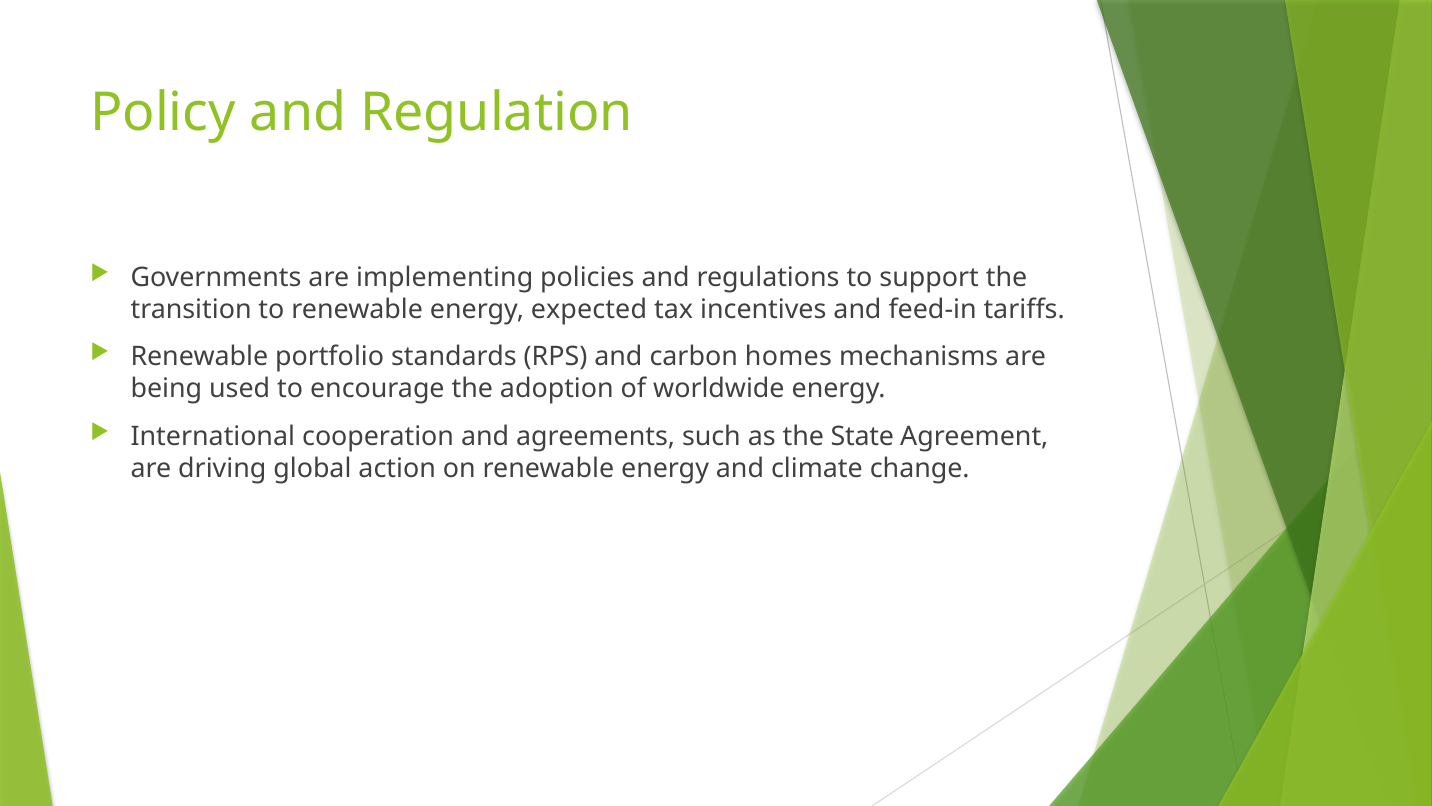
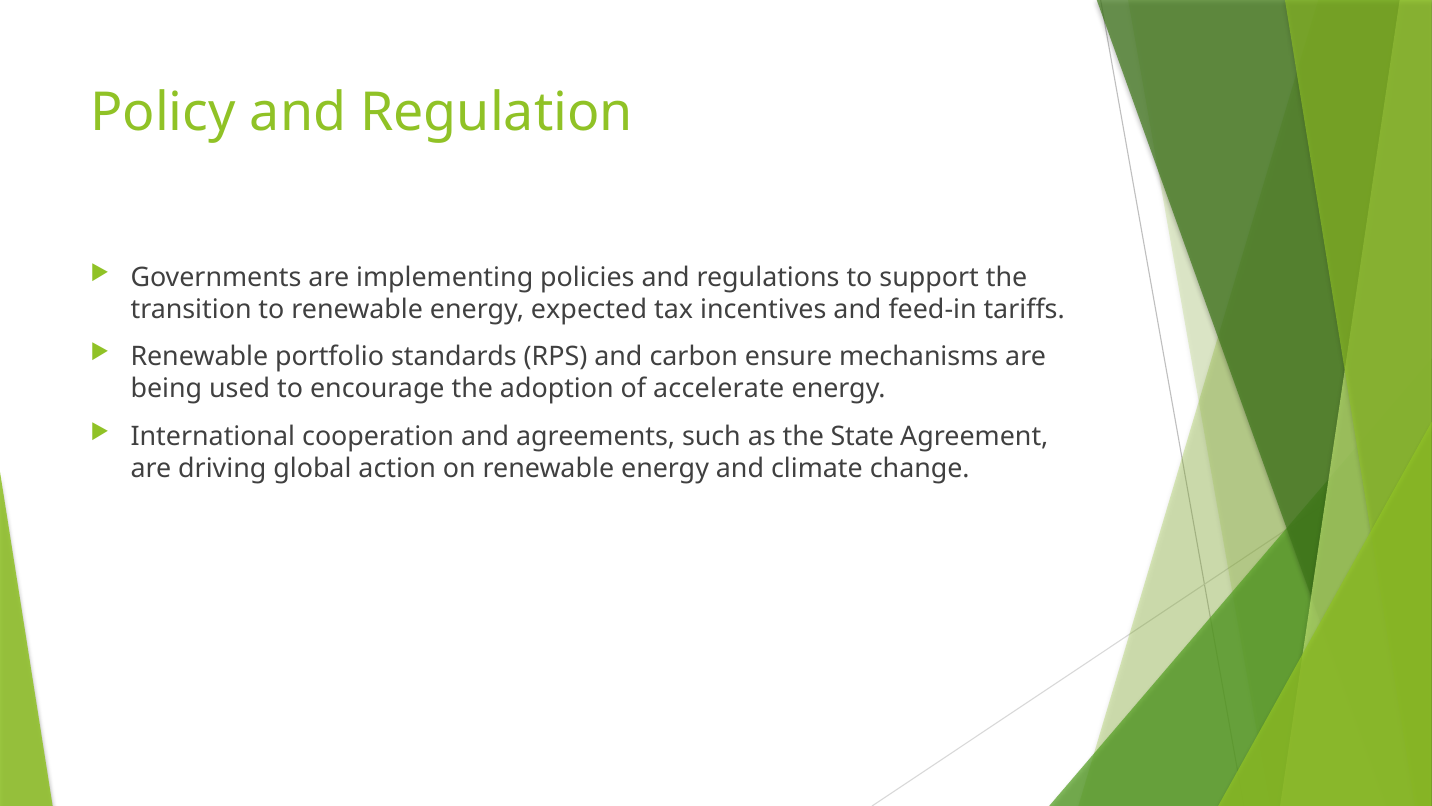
homes: homes -> ensure (789, 357)
worldwide: worldwide -> accelerate (719, 389)
